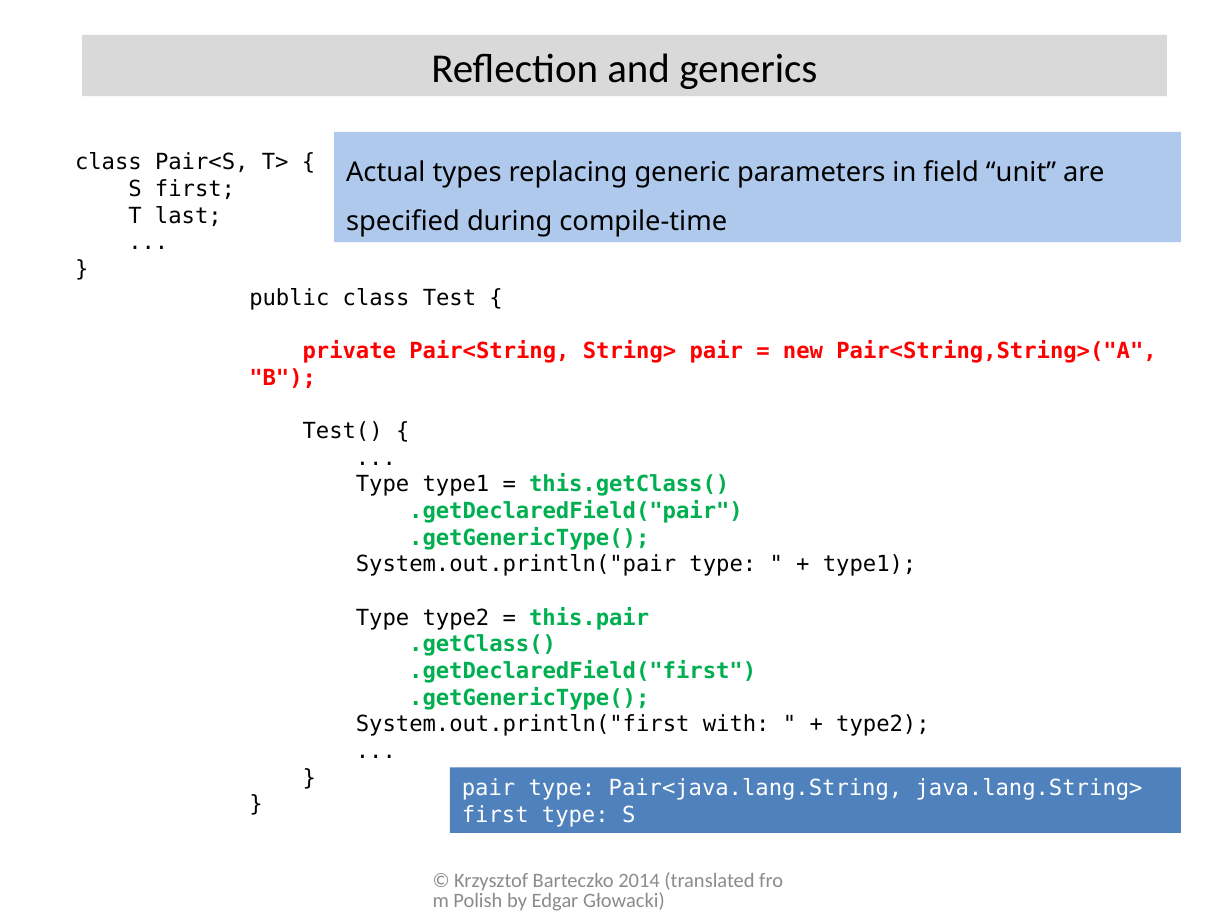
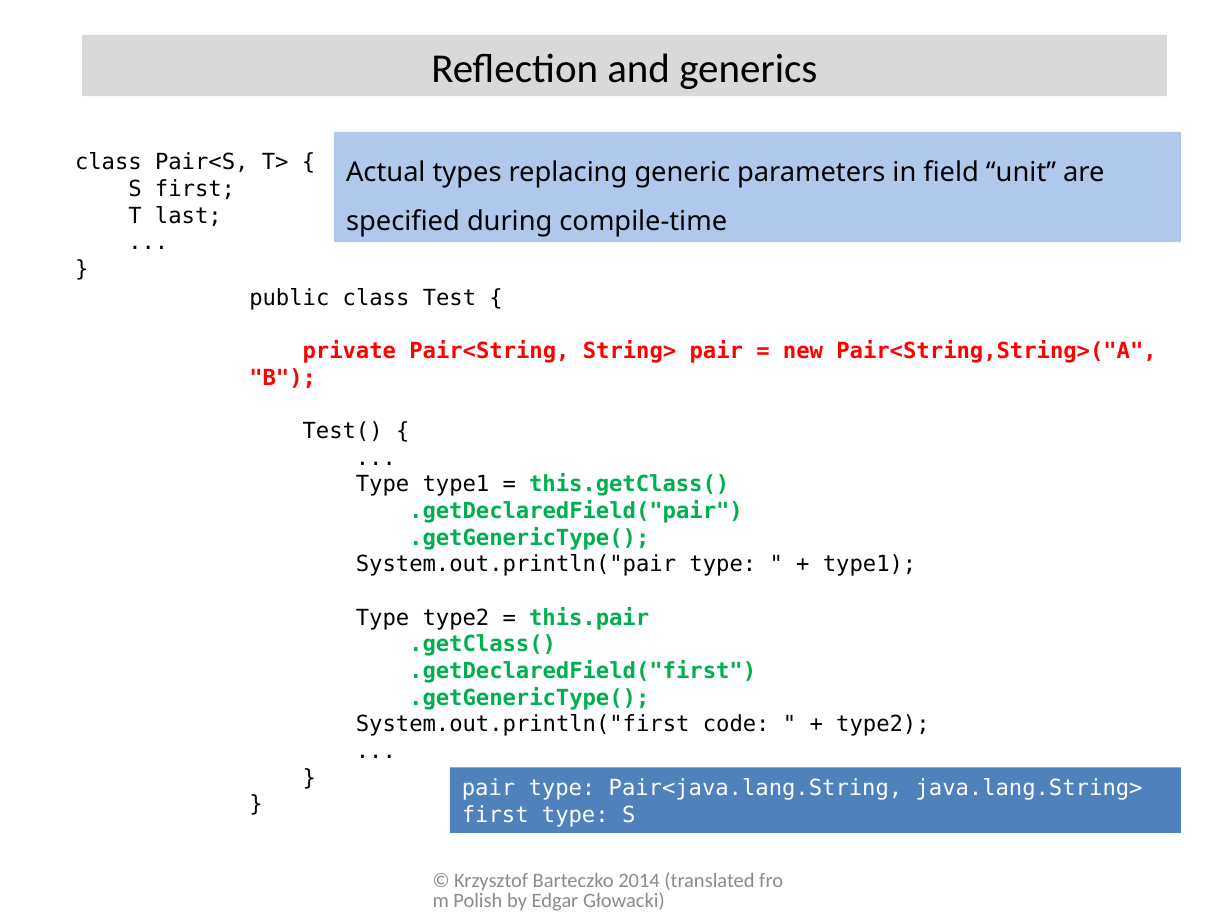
with: with -> code (736, 725)
